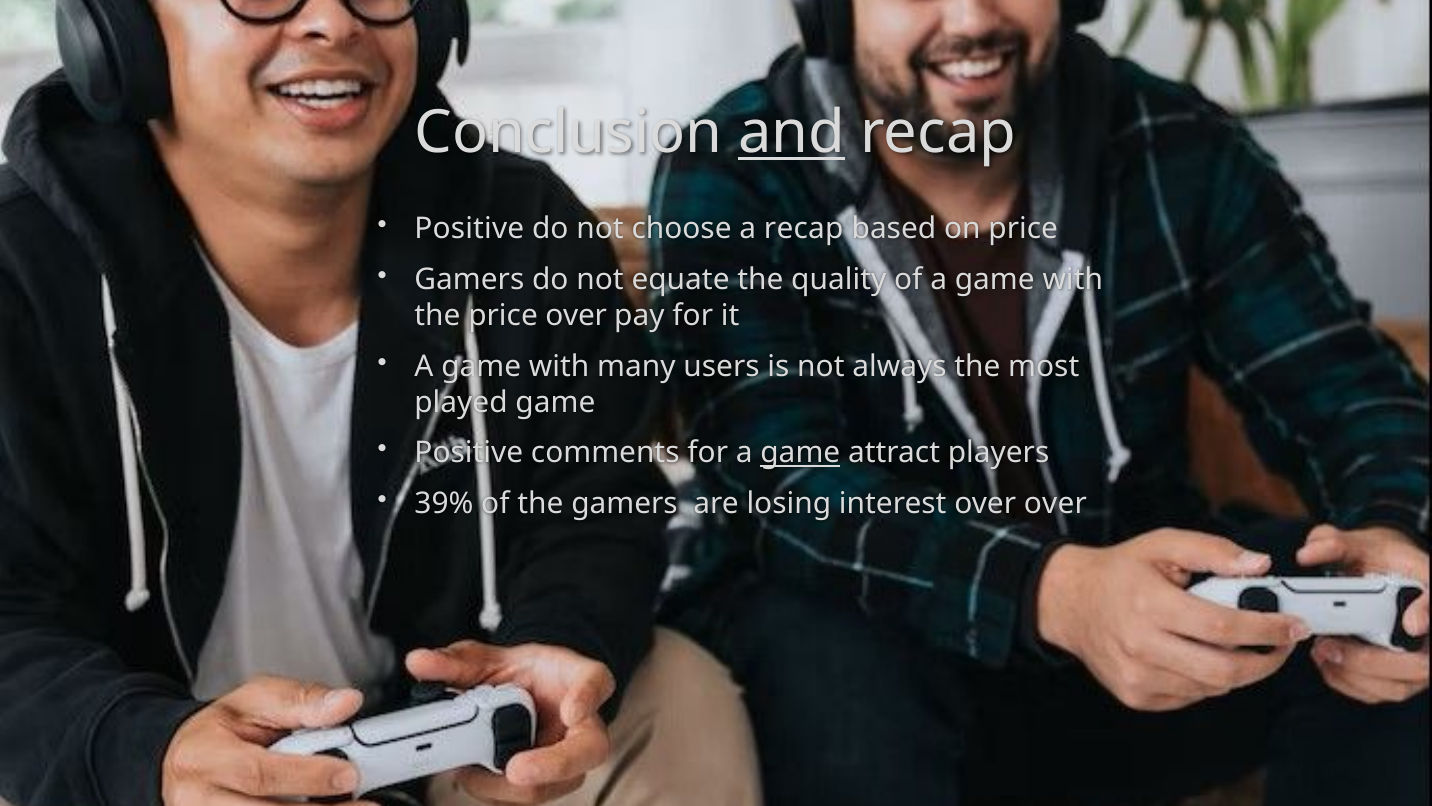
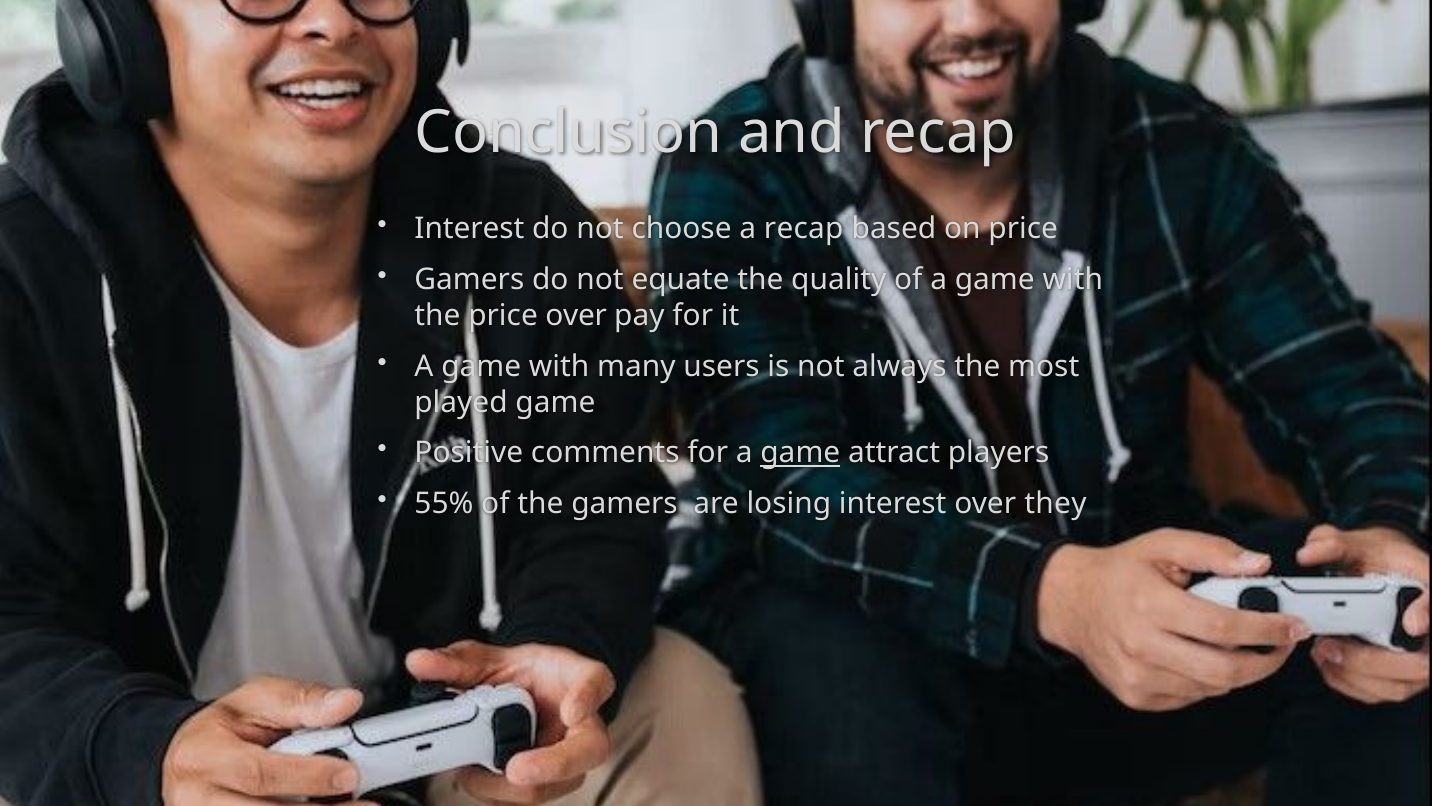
and underline: present -> none (792, 133)
Positive: Positive -> Interest (469, 229)
39%: 39% -> 55% (444, 503)
over over: over -> they (1055, 503)
